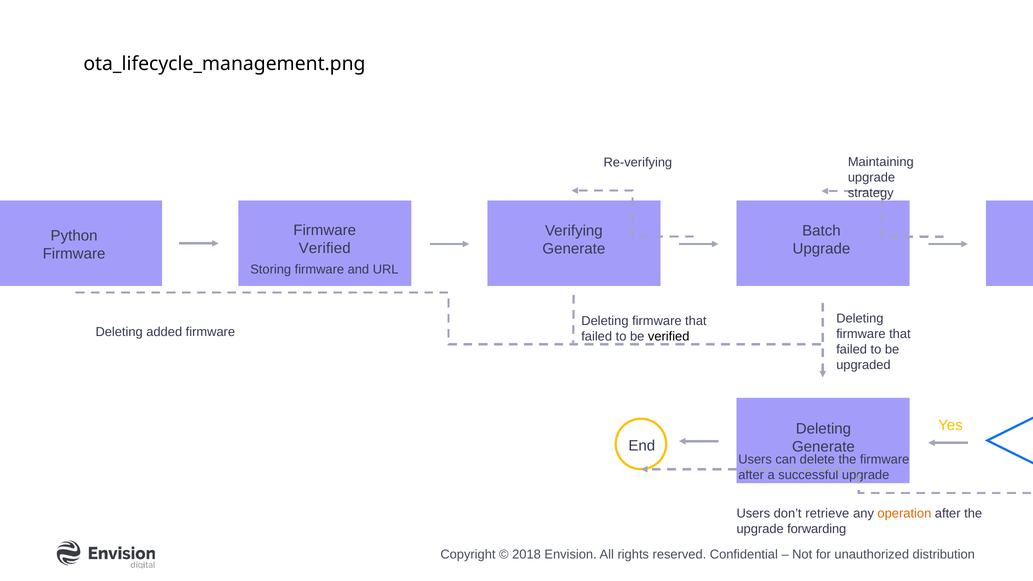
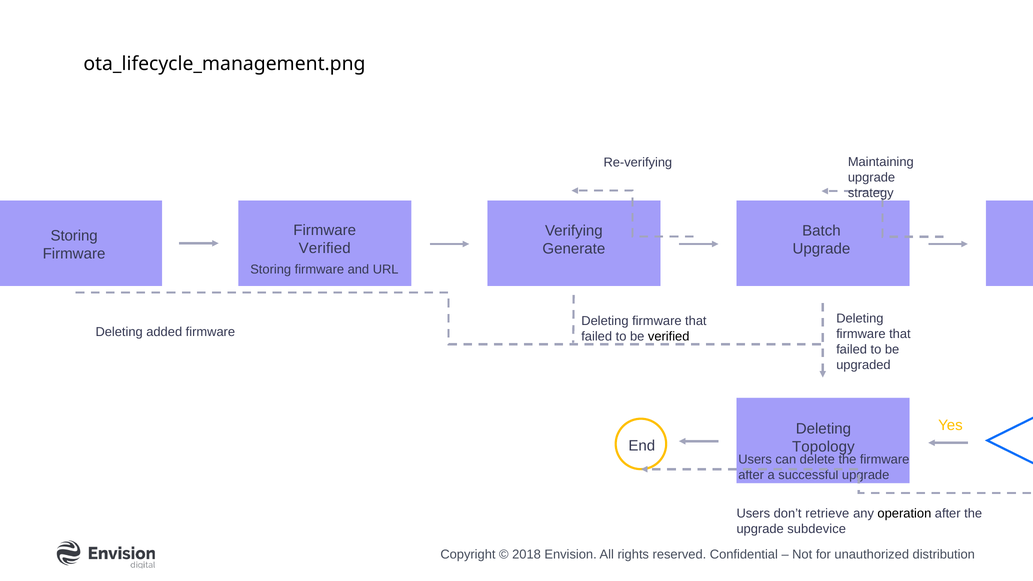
Python: Python -> Storing (74, 236)
Generate: Generate -> Topology (823, 447)
operation colour: orange -> black (904, 514)
forwarding: forwarding -> subdevice (817, 529)
